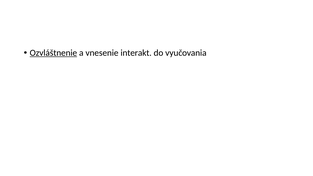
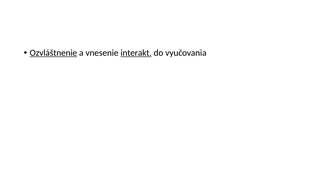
interakt underline: none -> present (136, 53)
